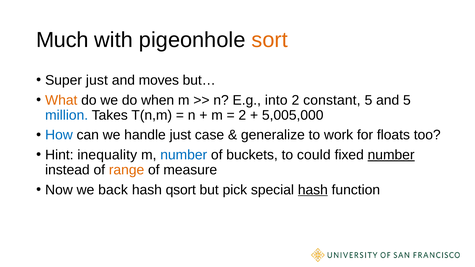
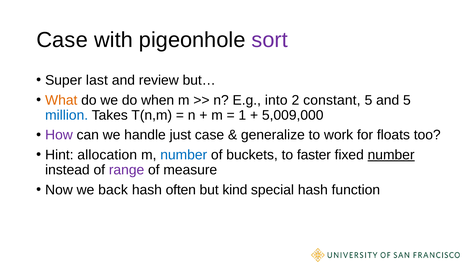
Much: Much -> Case (62, 40)
sort colour: orange -> purple (270, 40)
Super just: just -> last (97, 80)
moves: moves -> review (159, 80)
2: 2 -> 1 (242, 115)
5,005,000: 5,005,000 -> 5,009,000 (293, 115)
How colour: blue -> purple (59, 135)
inequality: inequality -> allocation (107, 155)
could: could -> faster (314, 155)
range colour: orange -> purple (127, 170)
qsort: qsort -> often (181, 190)
pick: pick -> kind (235, 190)
hash underline: present -> none (313, 190)
